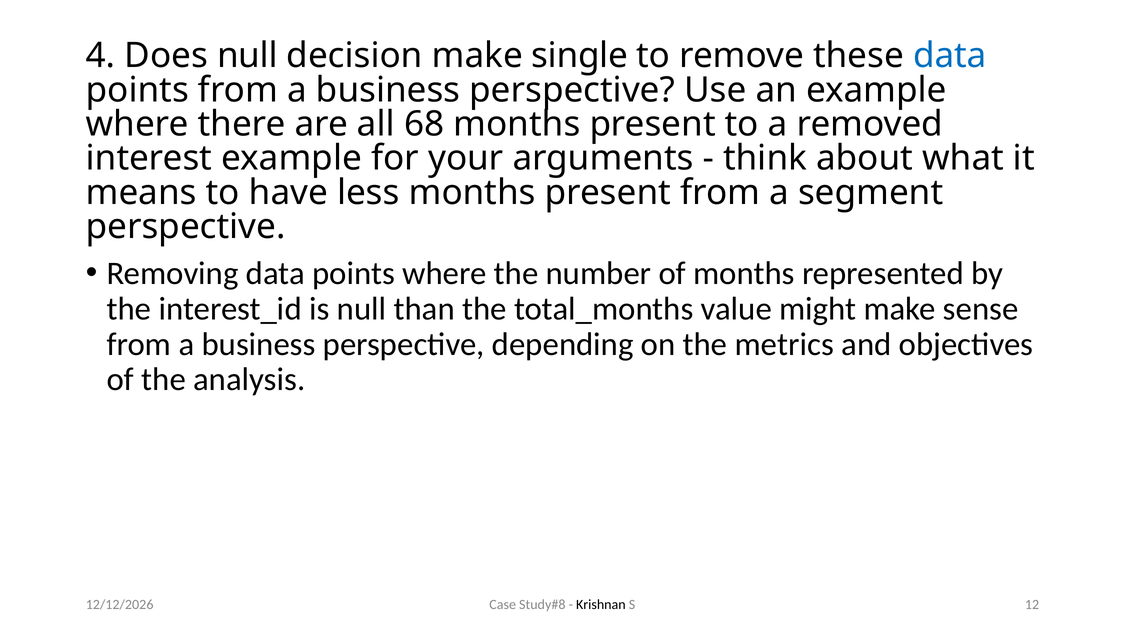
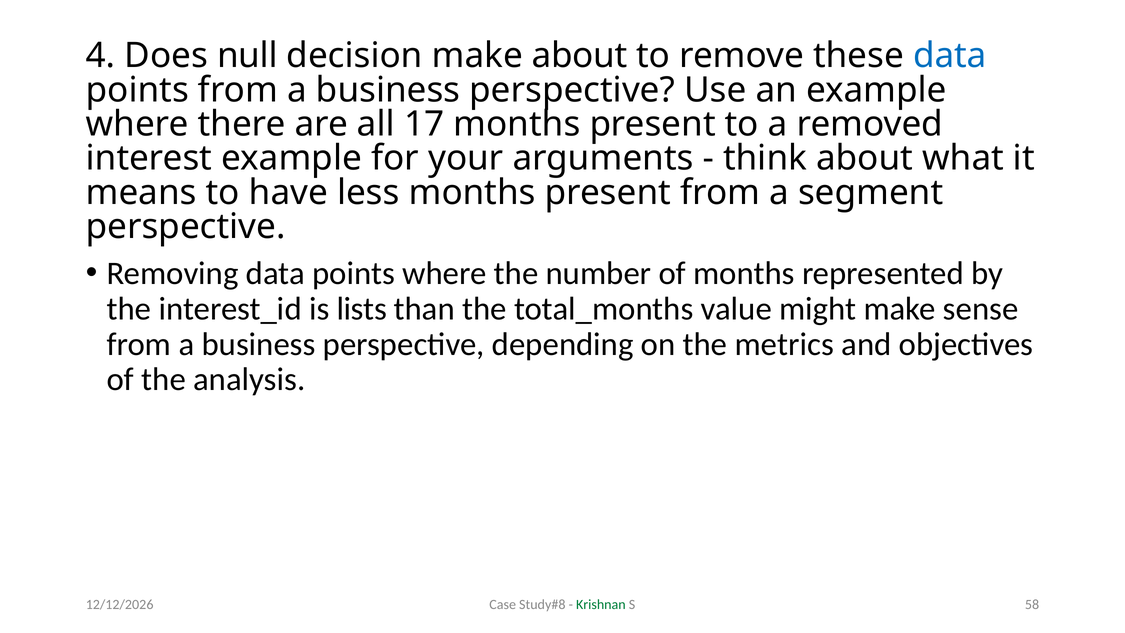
make single: single -> about (580, 56)
68: 68 -> 17 (424, 124)
is null: null -> lists (362, 309)
Krishnan colour: black -> green (601, 604)
12: 12 -> 58 (1032, 604)
